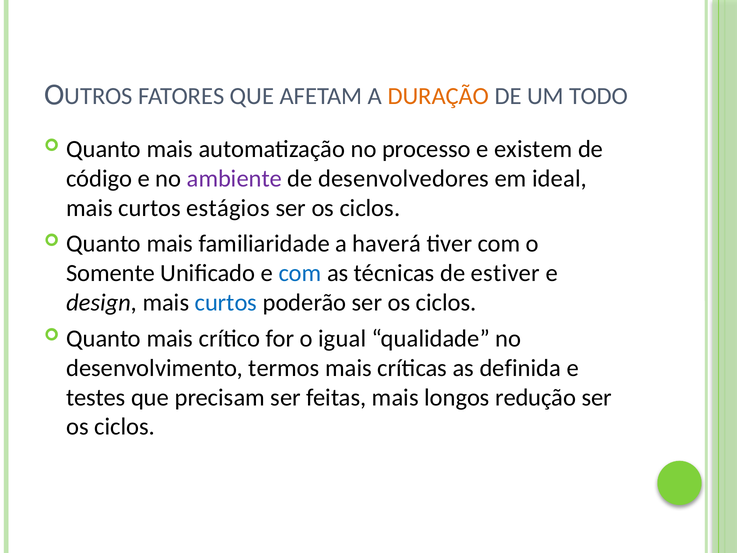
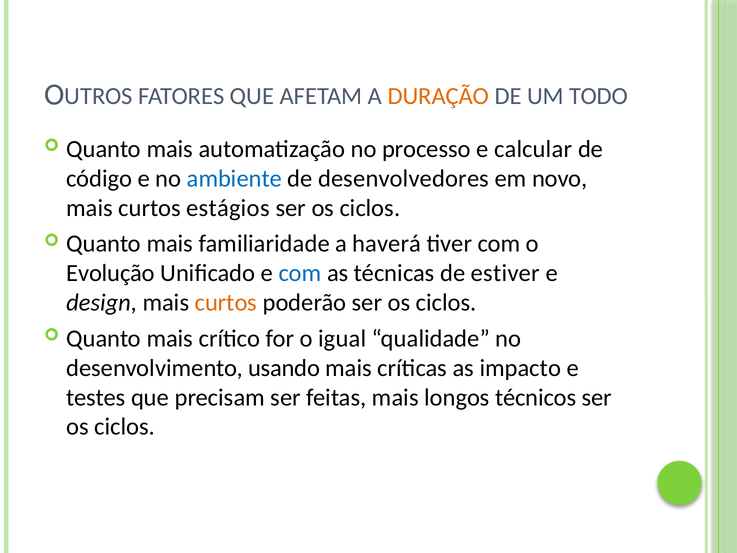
existem: existem -> calcular (533, 149)
ambiente colour: purple -> blue (234, 179)
ideal: ideal -> novo (560, 179)
Somente: Somente -> Evolução (111, 273)
curtos colour: blue -> orange (226, 303)
termos: termos -> usando (284, 368)
definida: definida -> impacto (520, 368)
redução: redução -> técnicos (536, 397)
